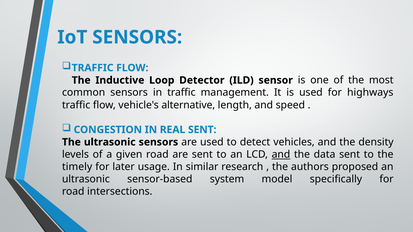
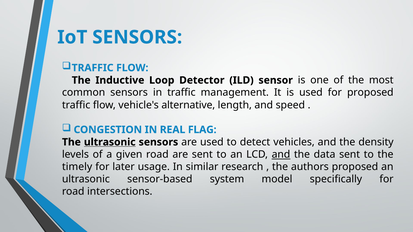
for highways: highways -> proposed (370, 93)
REAL SENT: SENT -> FLAG (202, 130)
ultrasonic underline: none -> present (110, 142)
